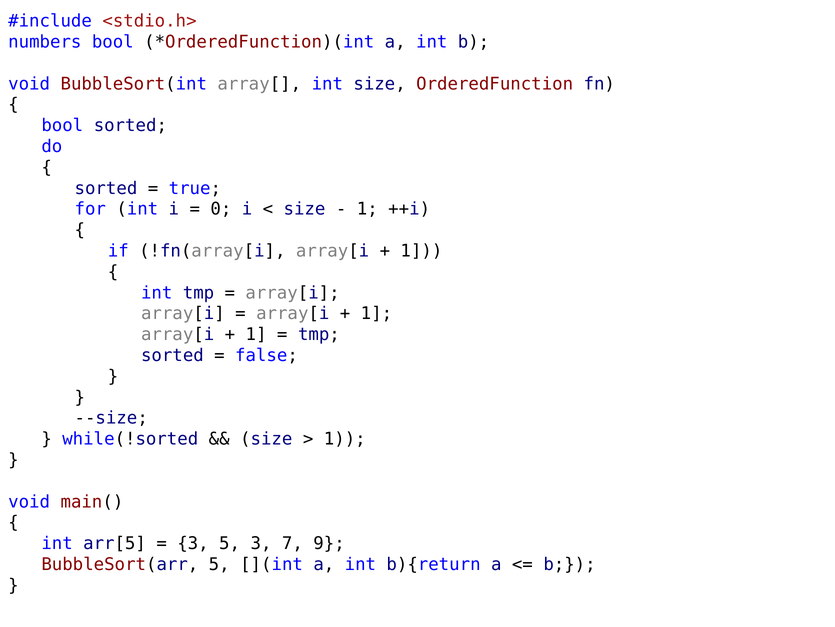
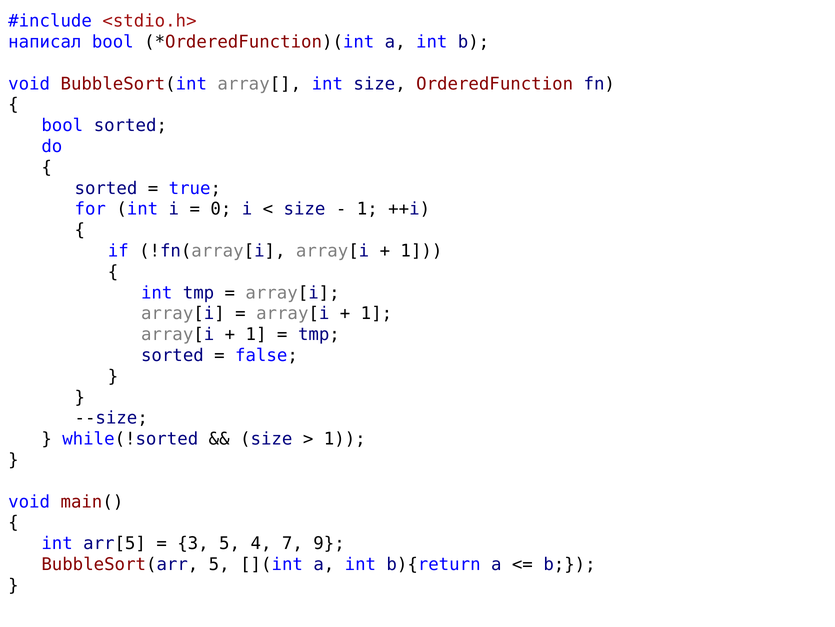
numbers: numbers -> написал (45, 42)
5 3: 3 -> 4 (261, 543)
